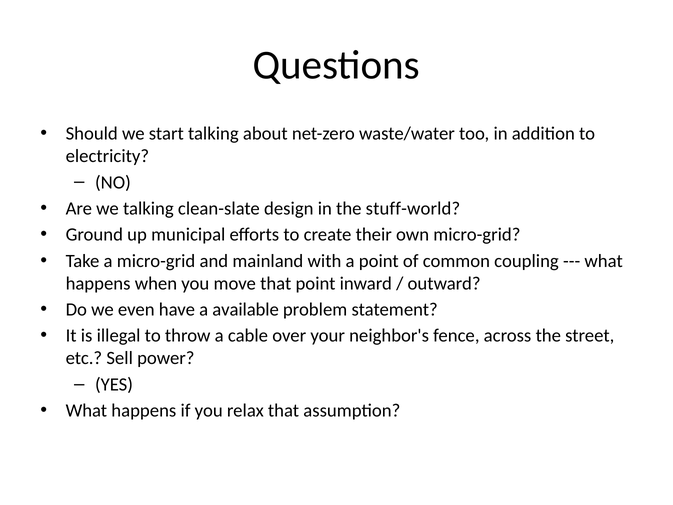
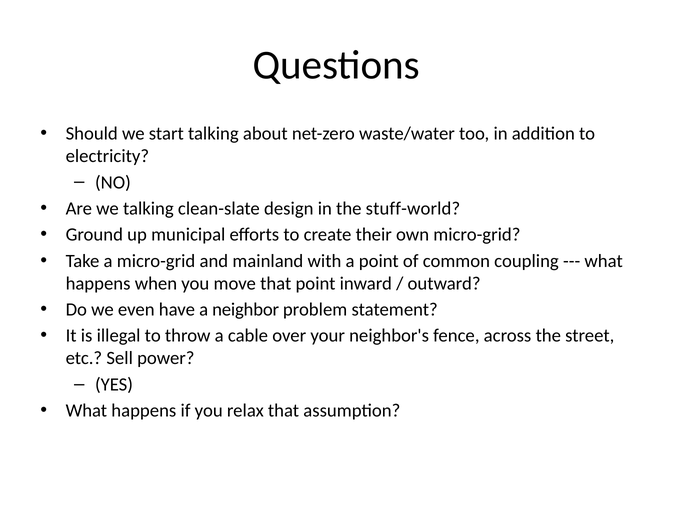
available: available -> neighbor (246, 309)
